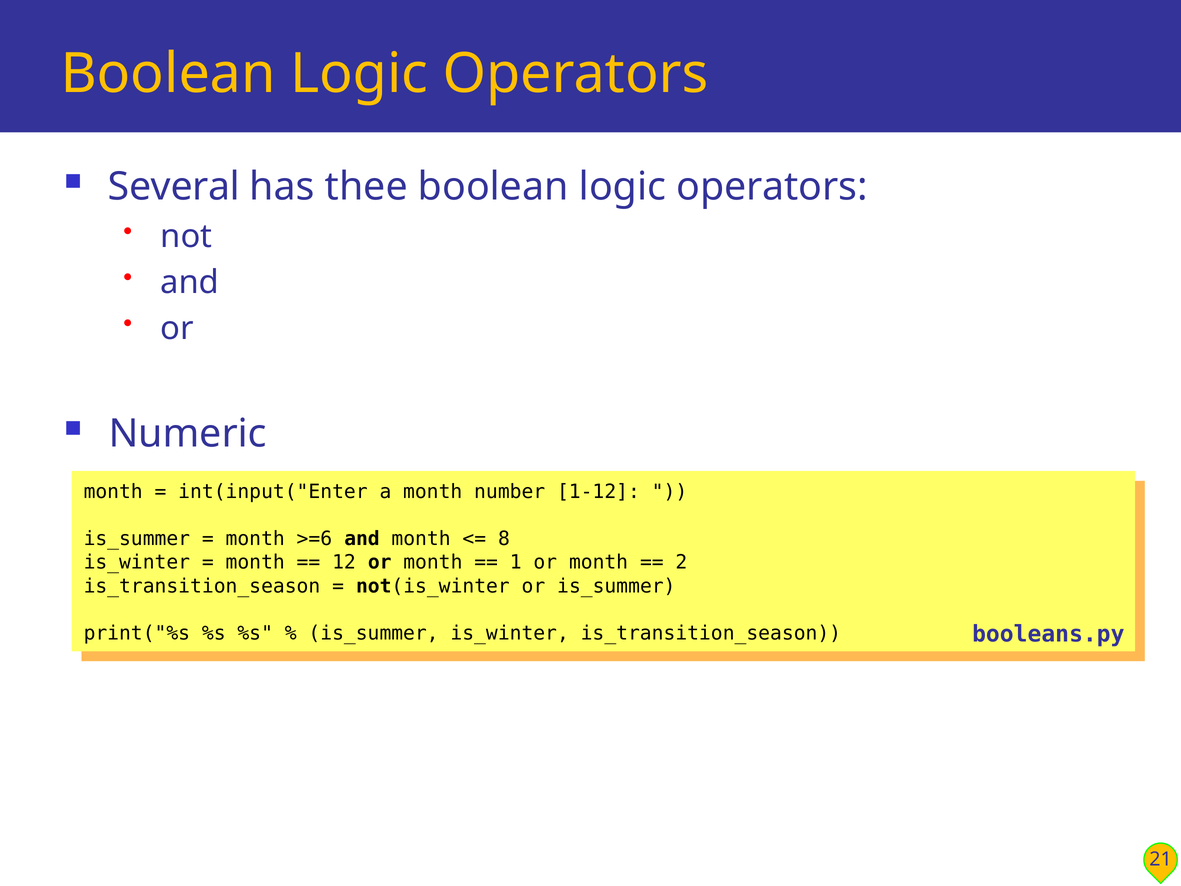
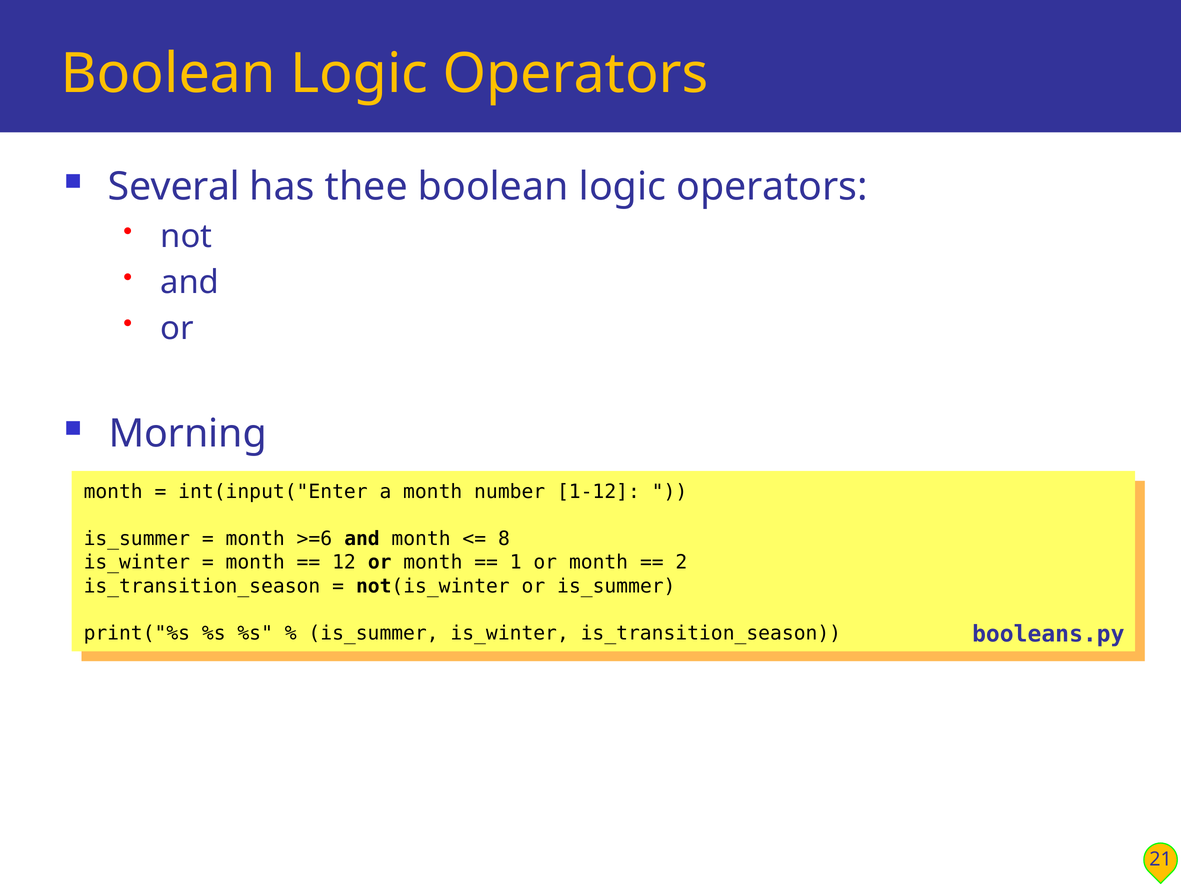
Numeric: Numeric -> Morning (188, 434)
